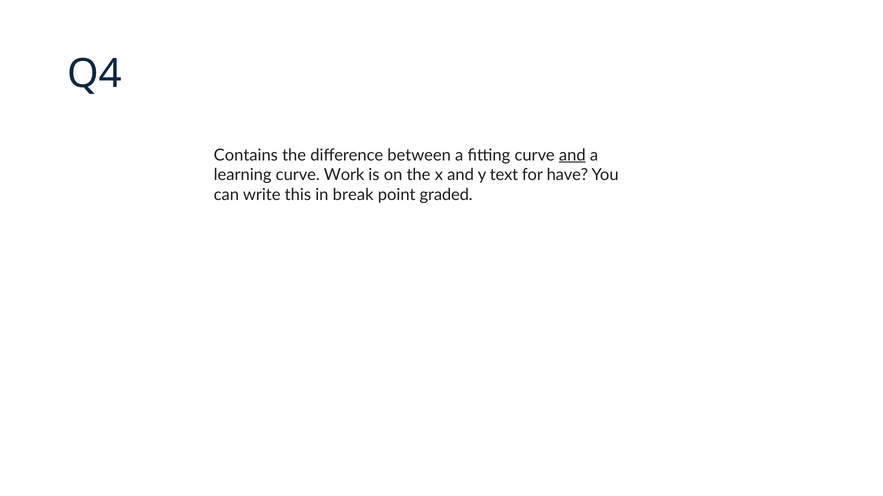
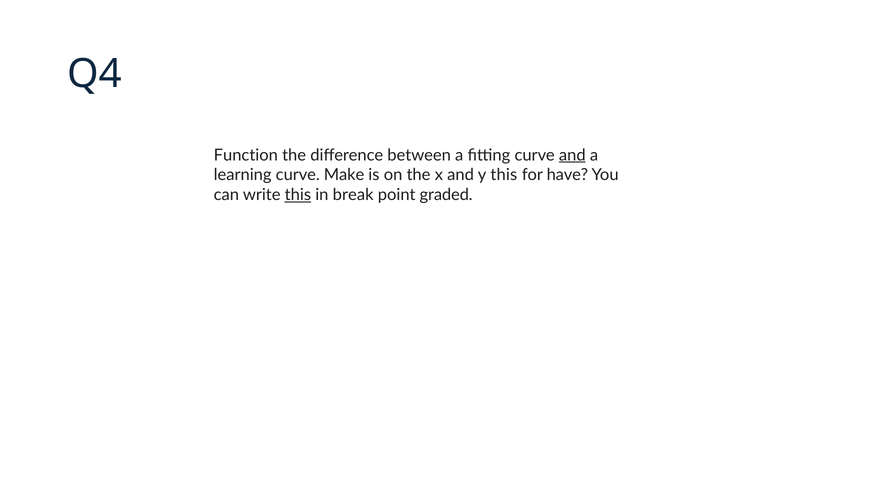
Contains: Contains -> Function (246, 155)
Work: Work -> Make (344, 175)
y text: text -> this (504, 175)
this underline: none -> present (298, 195)
